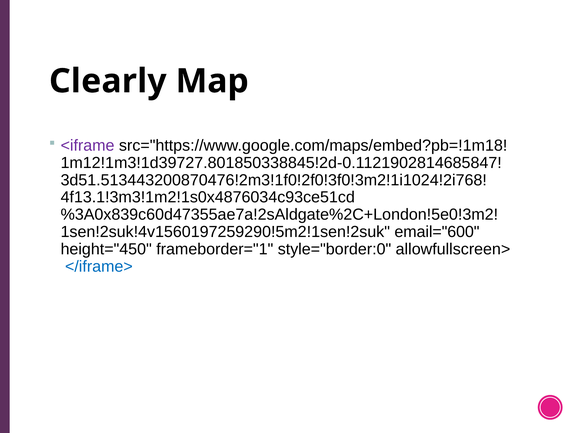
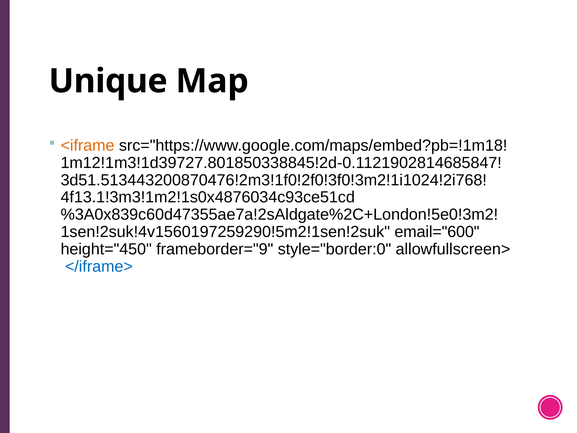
Clearly: Clearly -> Unique (108, 81)
<iframe colour: purple -> orange (88, 145)
frameborder="1: frameborder="1 -> frameborder="9 (215, 249)
